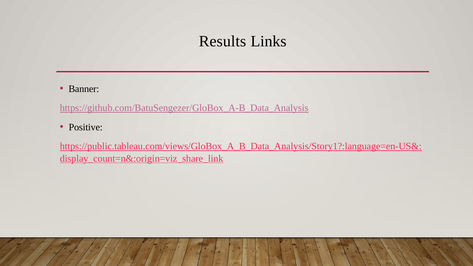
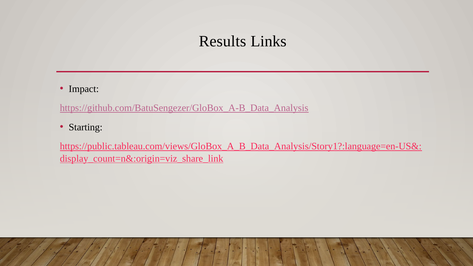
Banner: Banner -> Impact (84, 89)
Positive: Positive -> Starting (86, 127)
